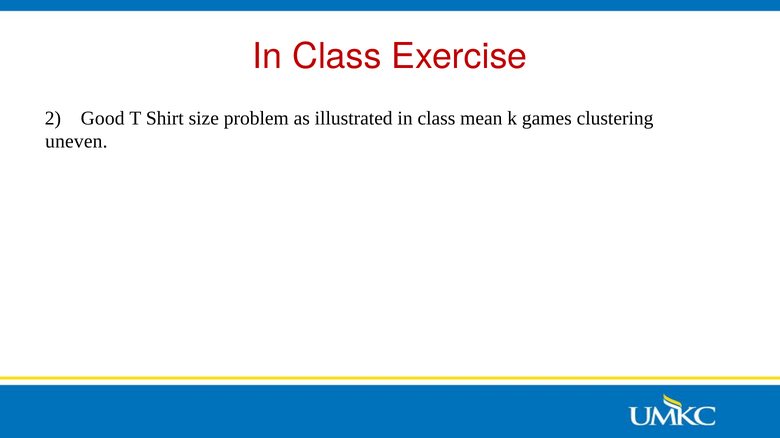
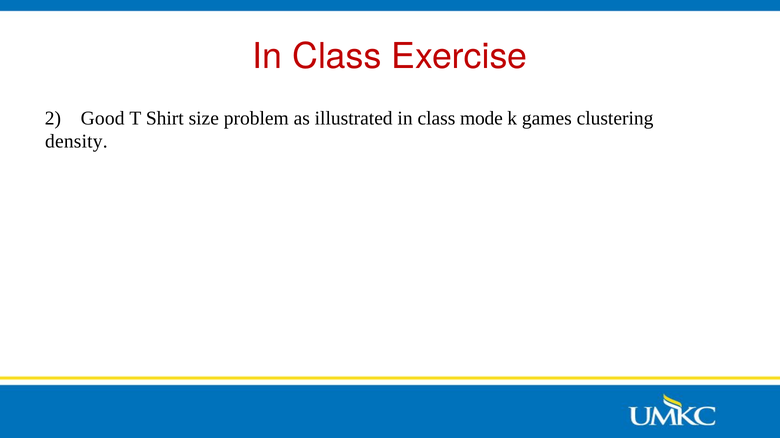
mean: mean -> mode (481, 118)
uneven: uneven -> density (76, 142)
